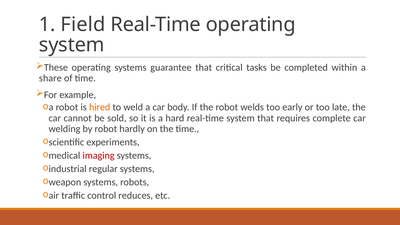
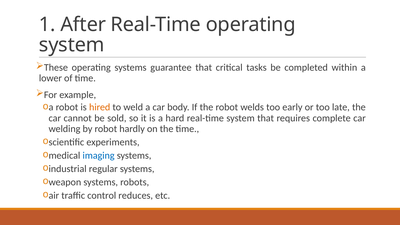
Field: Field -> After (83, 24)
share: share -> lower (50, 78)
imaging colour: red -> blue (99, 155)
